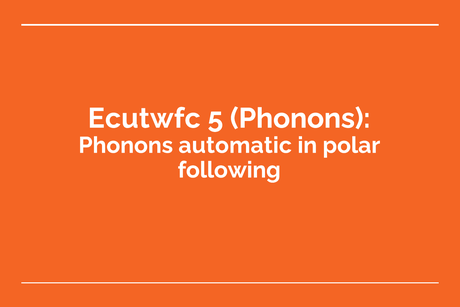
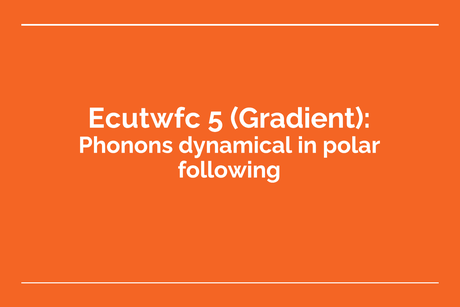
5 Phonons: Phonons -> Gradient (300, 118)
automatic: automatic -> dynamical (235, 145)
